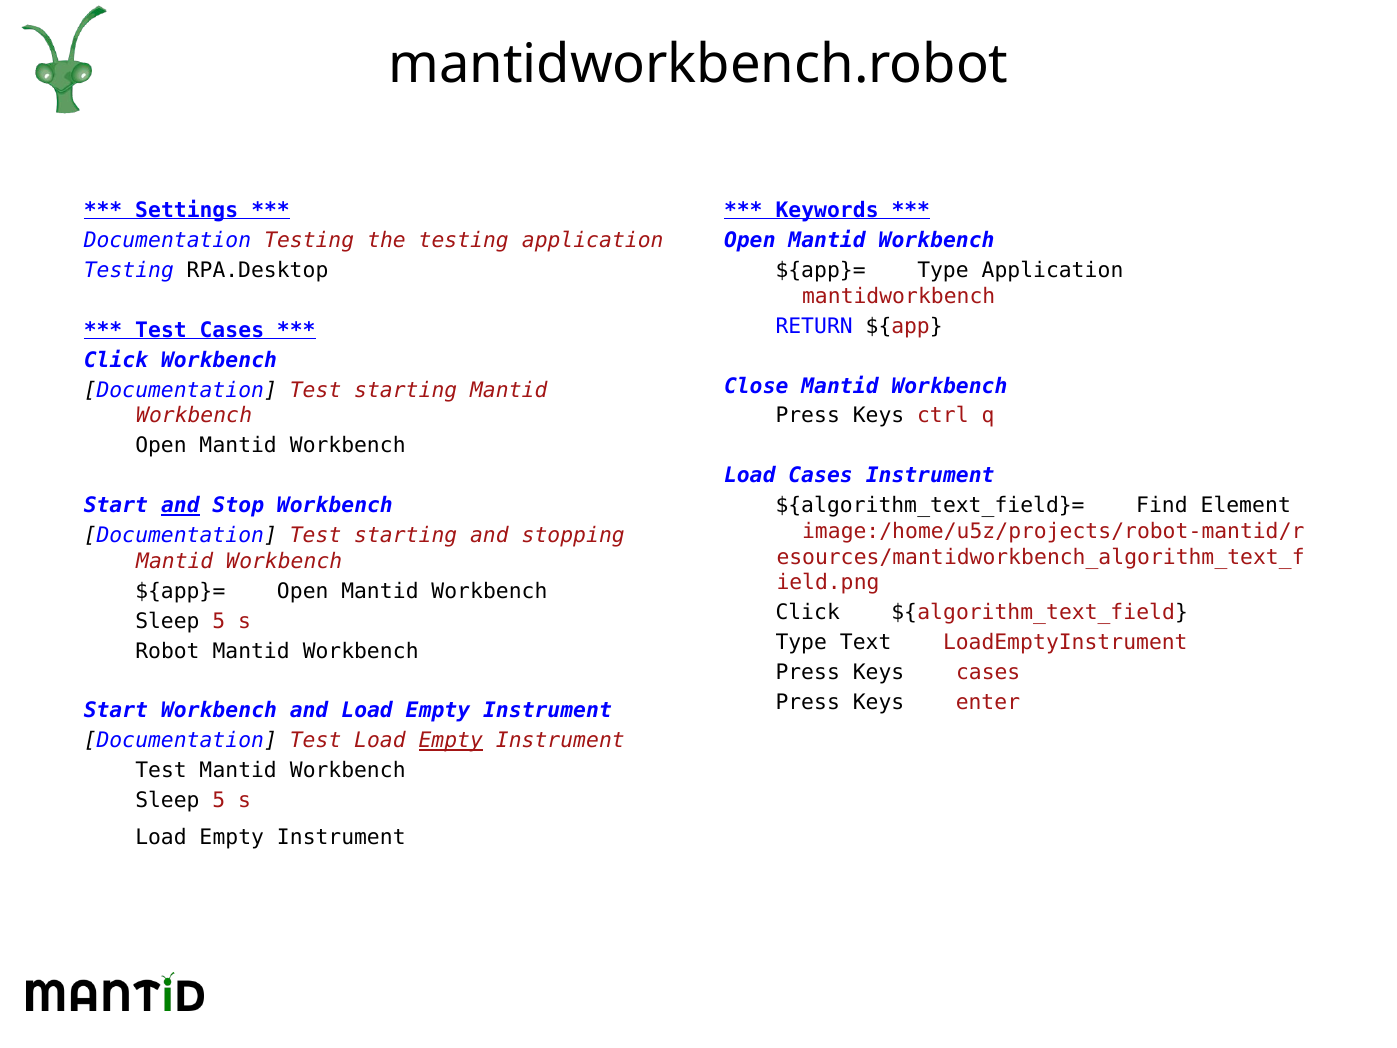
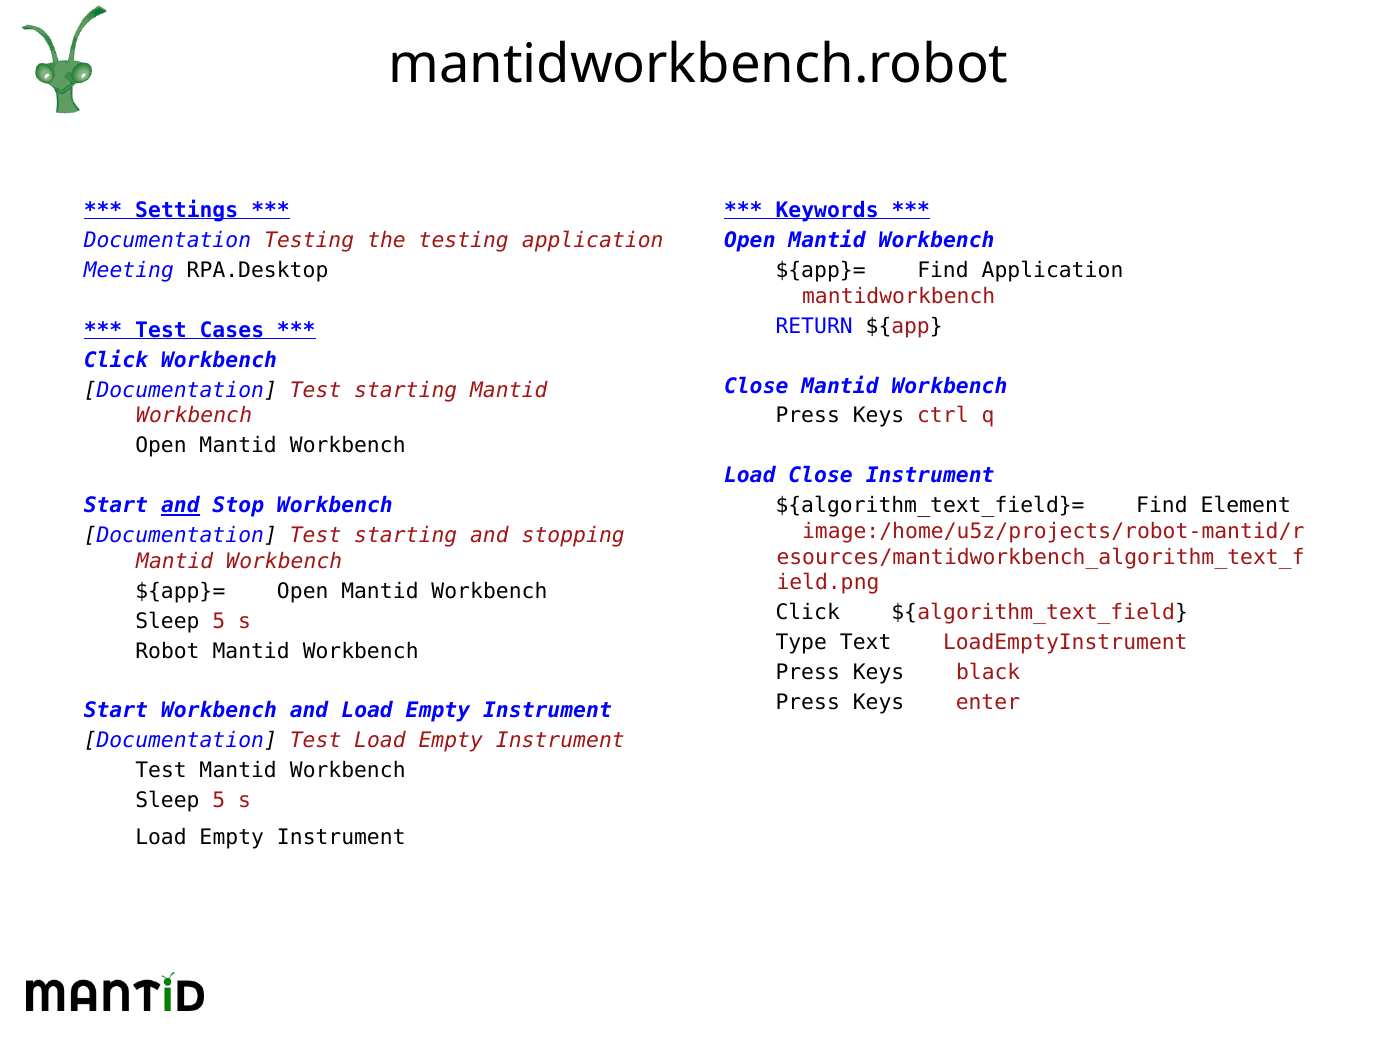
Testing: Testing -> Meeting (129, 271)
${app}= Type: Type -> Find (943, 271)
Load Cases: Cases -> Close (821, 476)
Keys cases: cases -> black (988, 672)
Empty underline: present -> none (451, 741)
